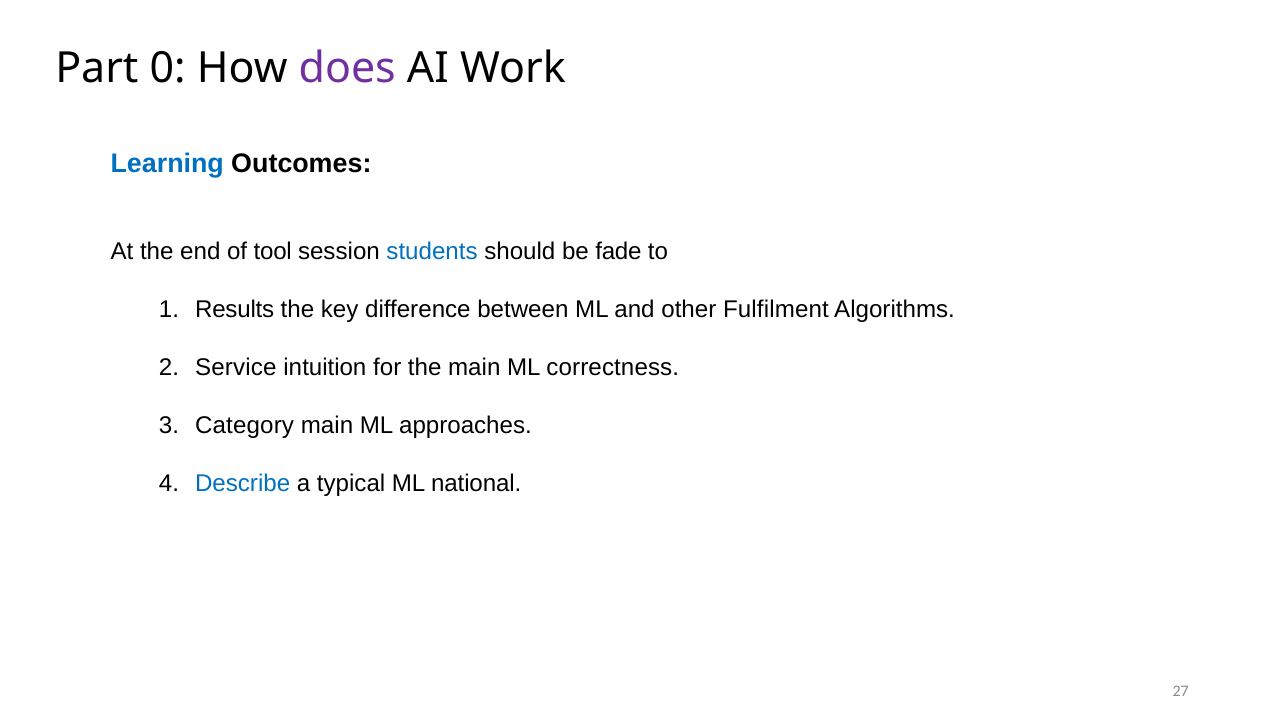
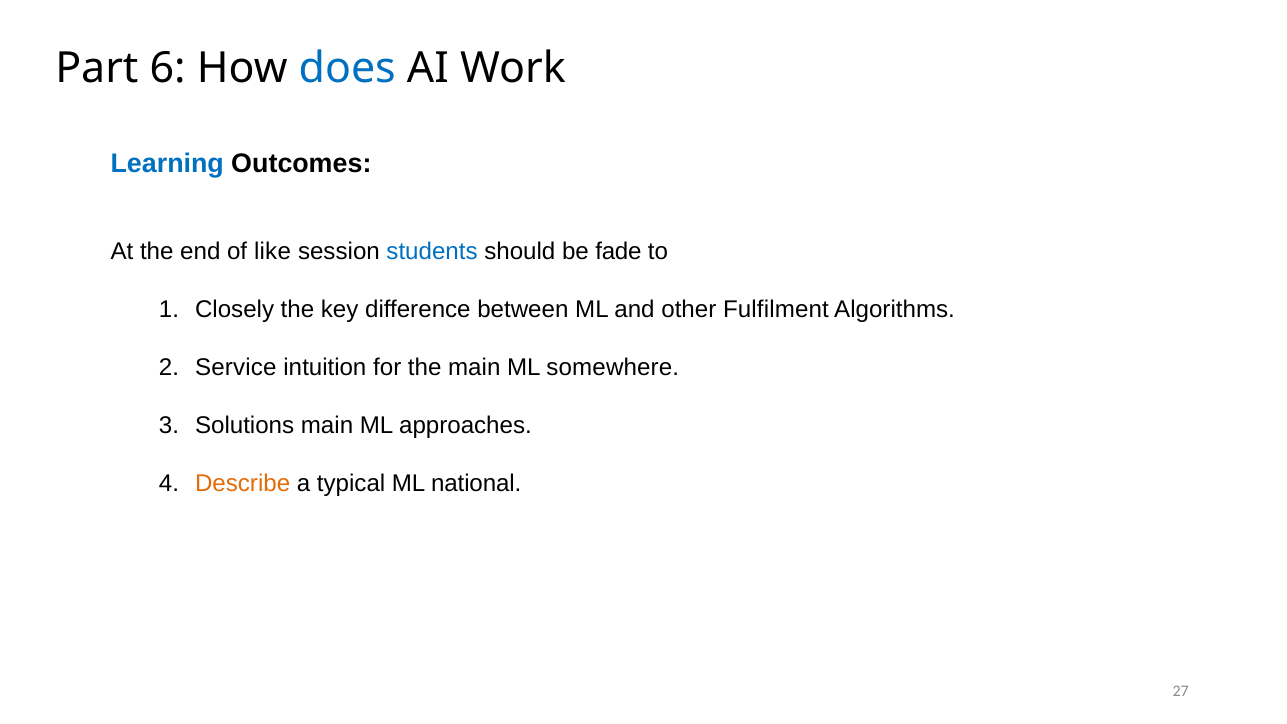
0: 0 -> 6 (168, 68)
does colour: purple -> blue (347, 68)
tool: tool -> like (273, 252)
Results: Results -> Closely (235, 310)
correctness: correctness -> somewhere (613, 368)
Category: Category -> Solutions (245, 426)
Describe colour: blue -> orange (243, 483)
